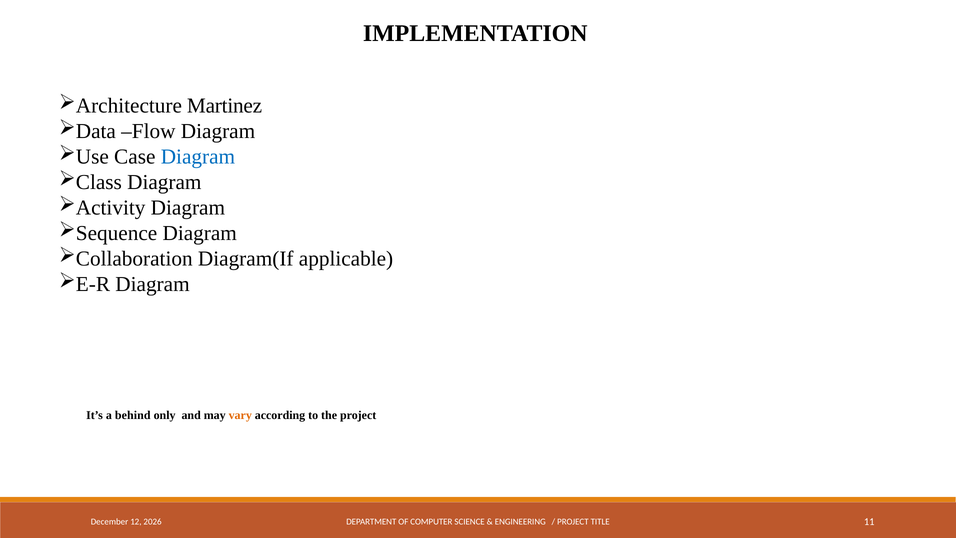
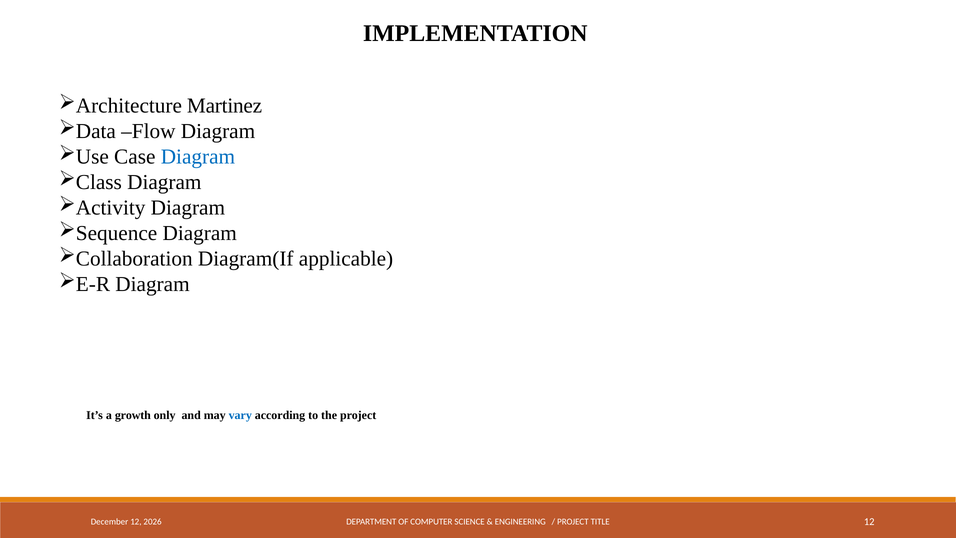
behind: behind -> growth (133, 415)
vary colour: orange -> blue (240, 415)
TITLE 11: 11 -> 12 (869, 521)
